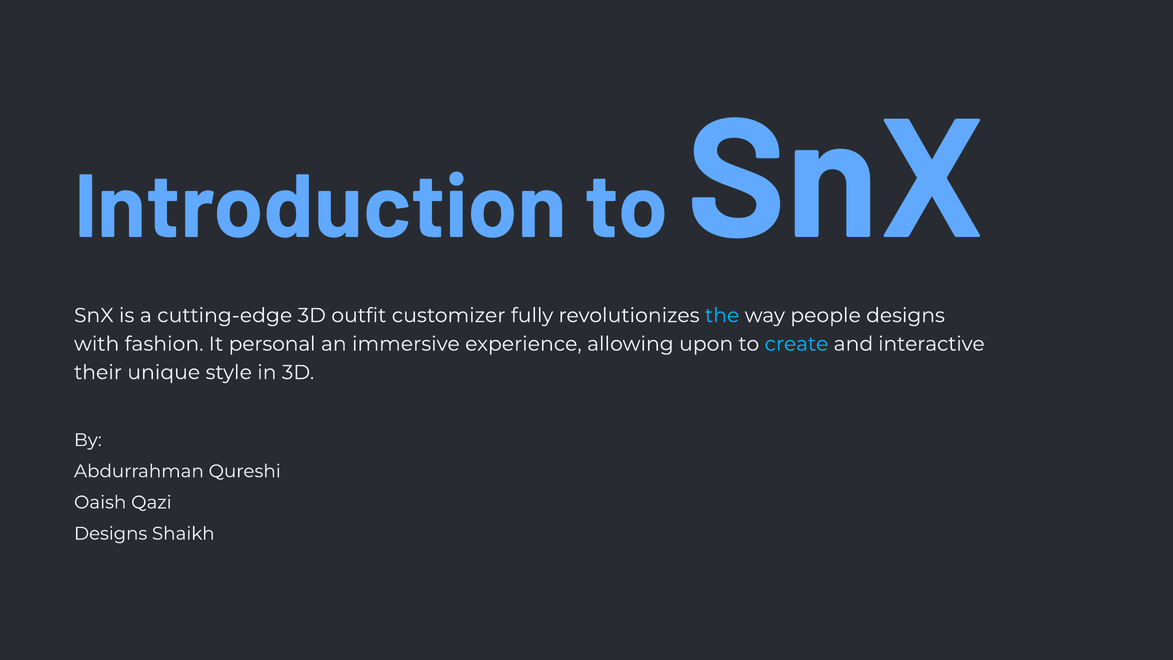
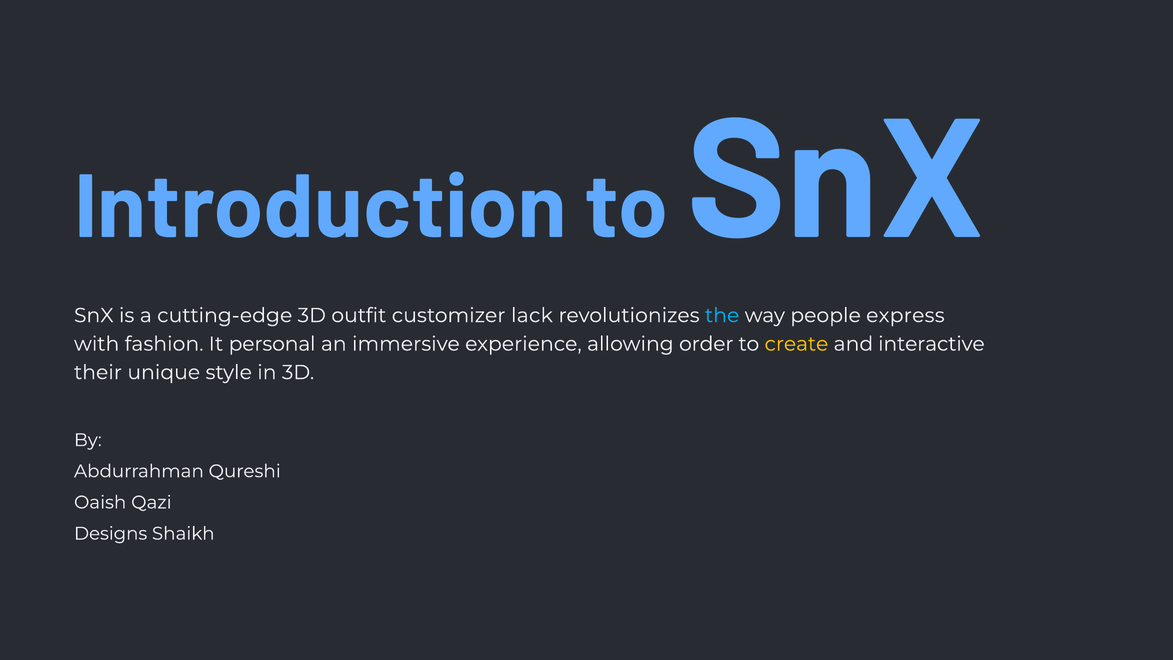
fully: fully -> lack (532, 315)
people designs: designs -> express (905, 315)
upon: upon -> order (706, 344)
create colour: light blue -> yellow (796, 344)
